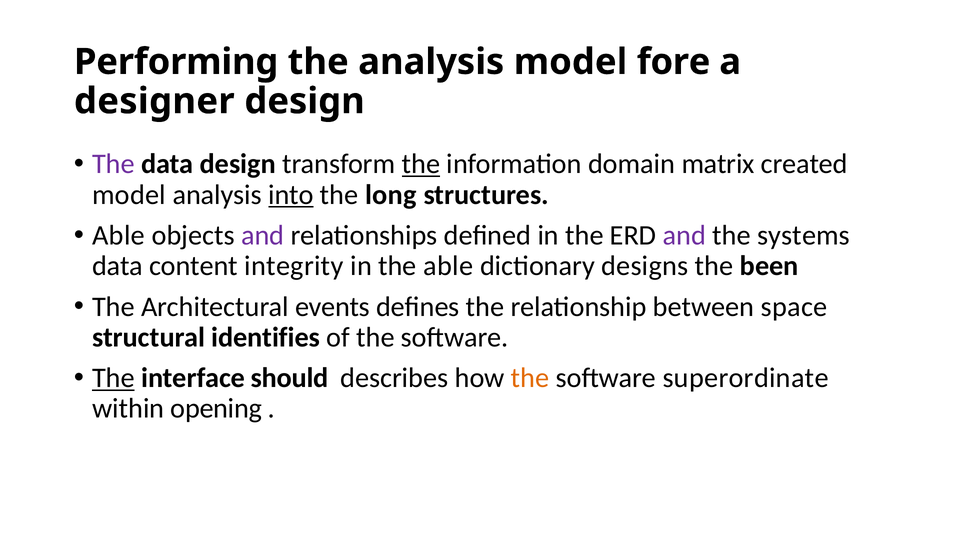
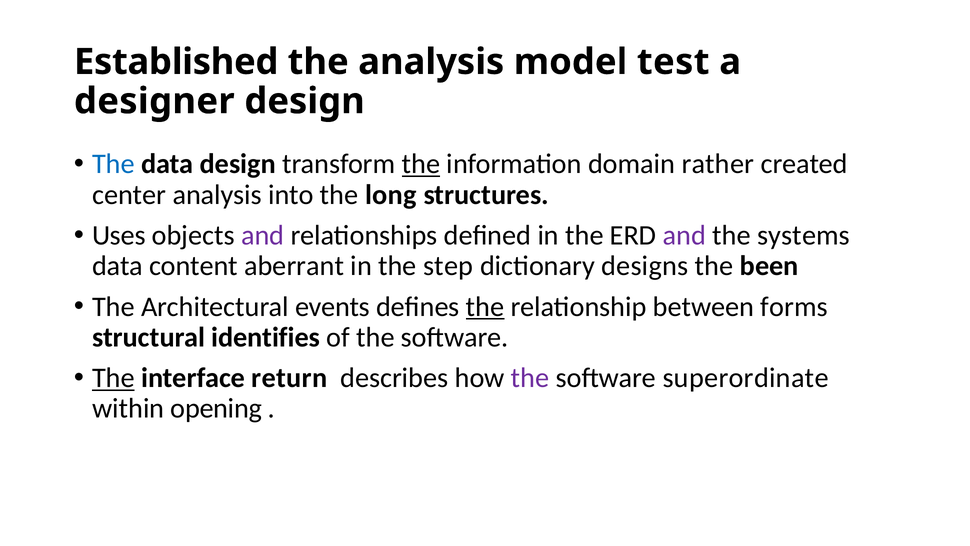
Performing: Performing -> Established (176, 62)
fore: fore -> test (673, 62)
The colour: purple -> blue (113, 164)
matrix: matrix -> rather (718, 164)
model: model -> center (129, 195)
into underline: present -> none (291, 195)
Able: Able -> Uses (119, 235)
integrity: integrity -> aberrant (294, 266)
the able: able -> step (448, 266)
the underline: none -> present (485, 306)
space: space -> forms (794, 306)
should: should -> return (289, 378)
the colour: orange -> purple (530, 378)
